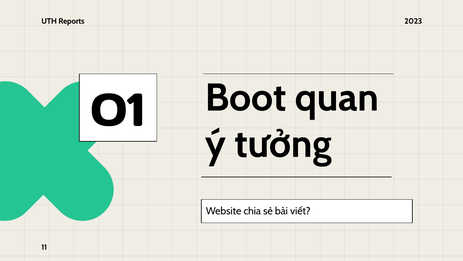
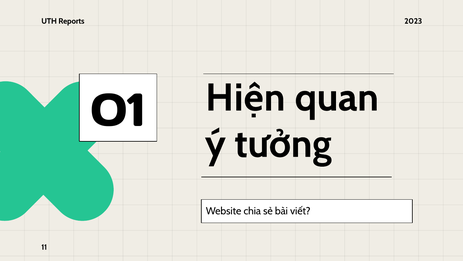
Boot: Boot -> Hiện (245, 98)
